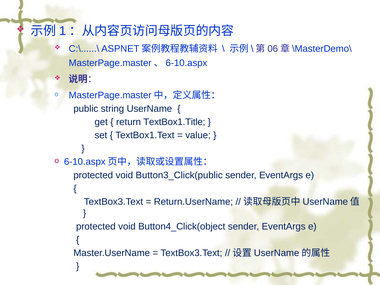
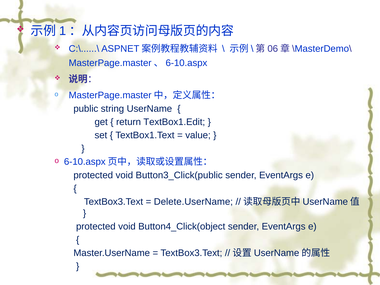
TextBox1.Title: TextBox1.Title -> TextBox1.Edit (174, 122)
Return.UserName: Return.UserName -> Delete.UserName (193, 202)
